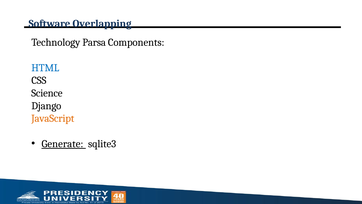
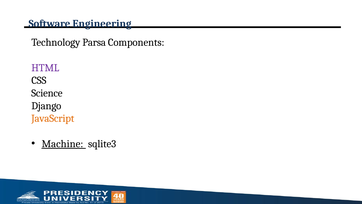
Overlapping: Overlapping -> Engineering (102, 24)
HTML colour: blue -> purple (45, 68)
Generate: Generate -> Machine (62, 144)
